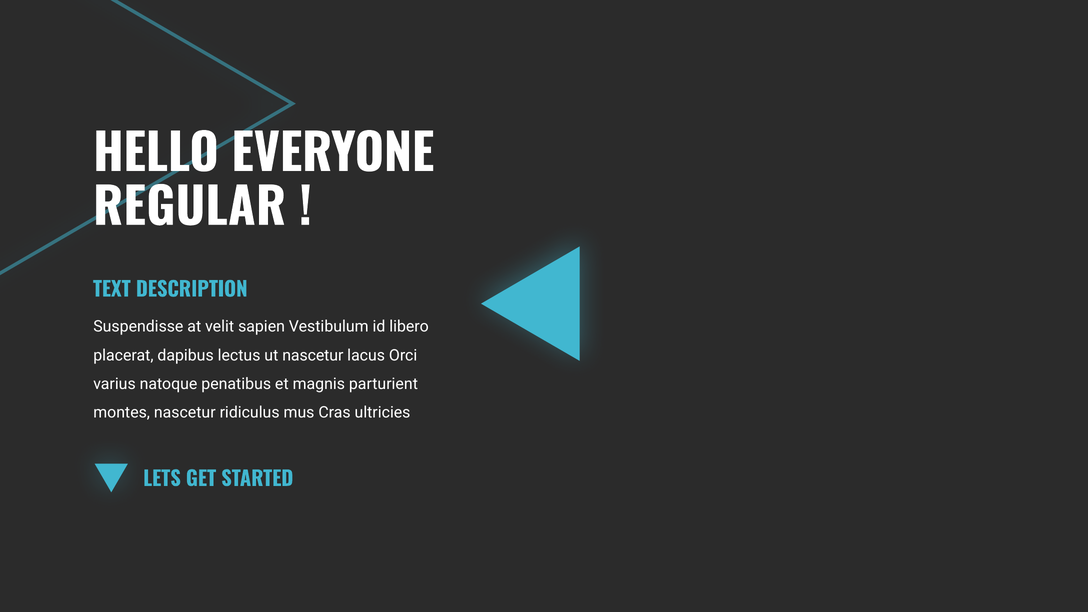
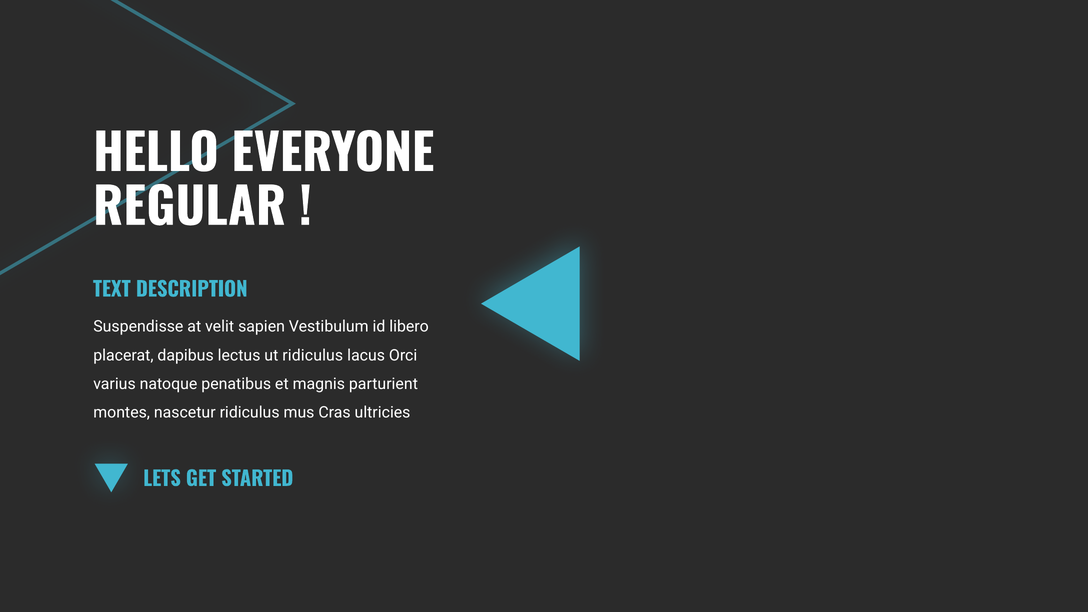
ut nascetur: nascetur -> ridiculus (313, 355)
